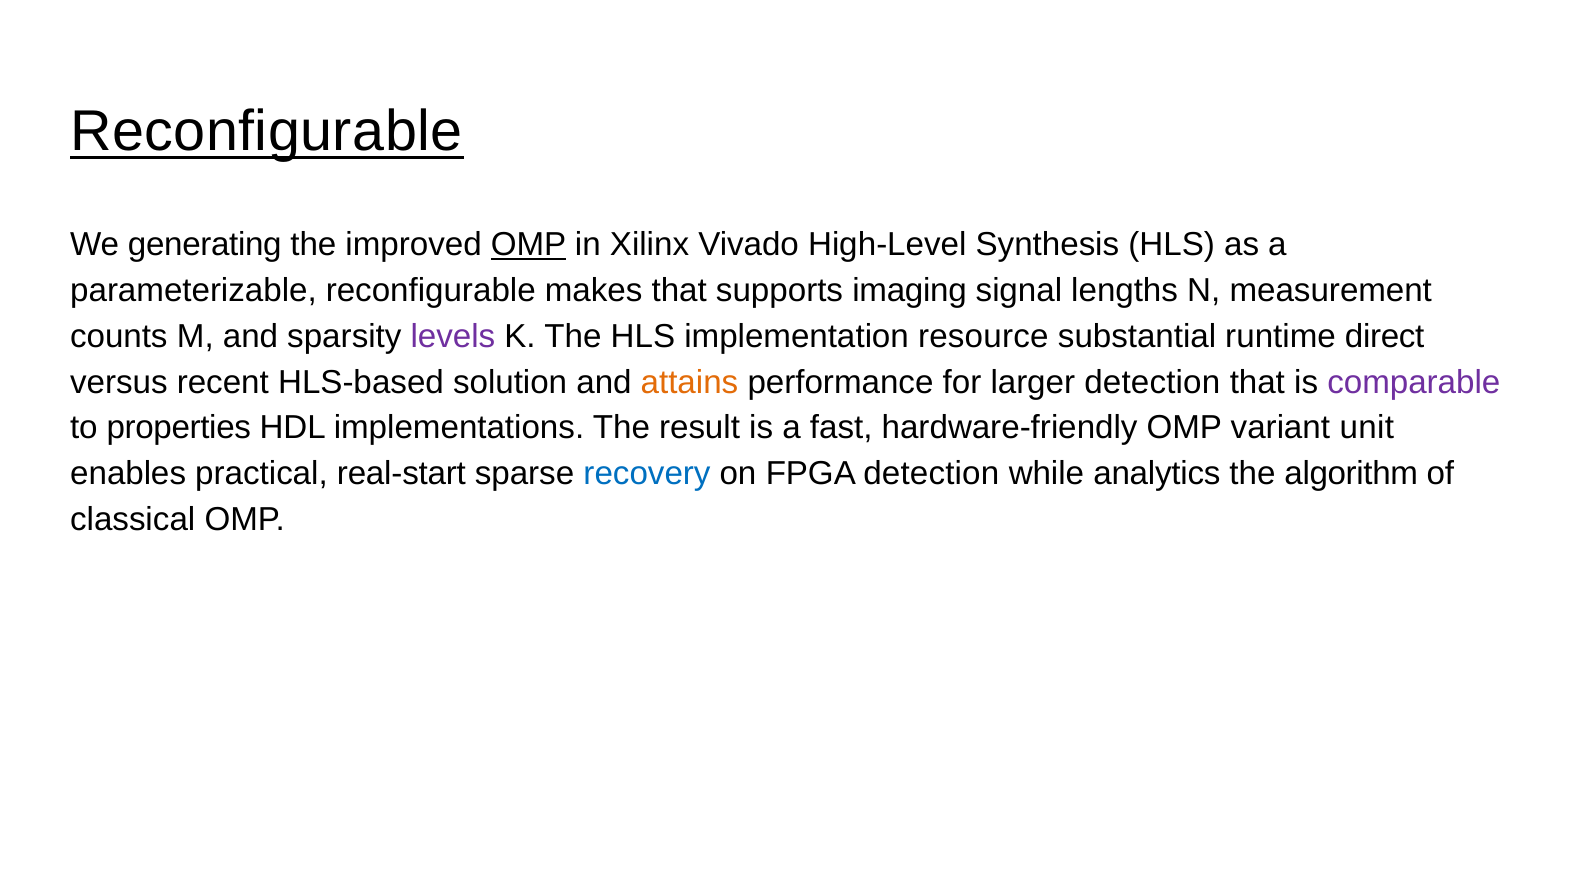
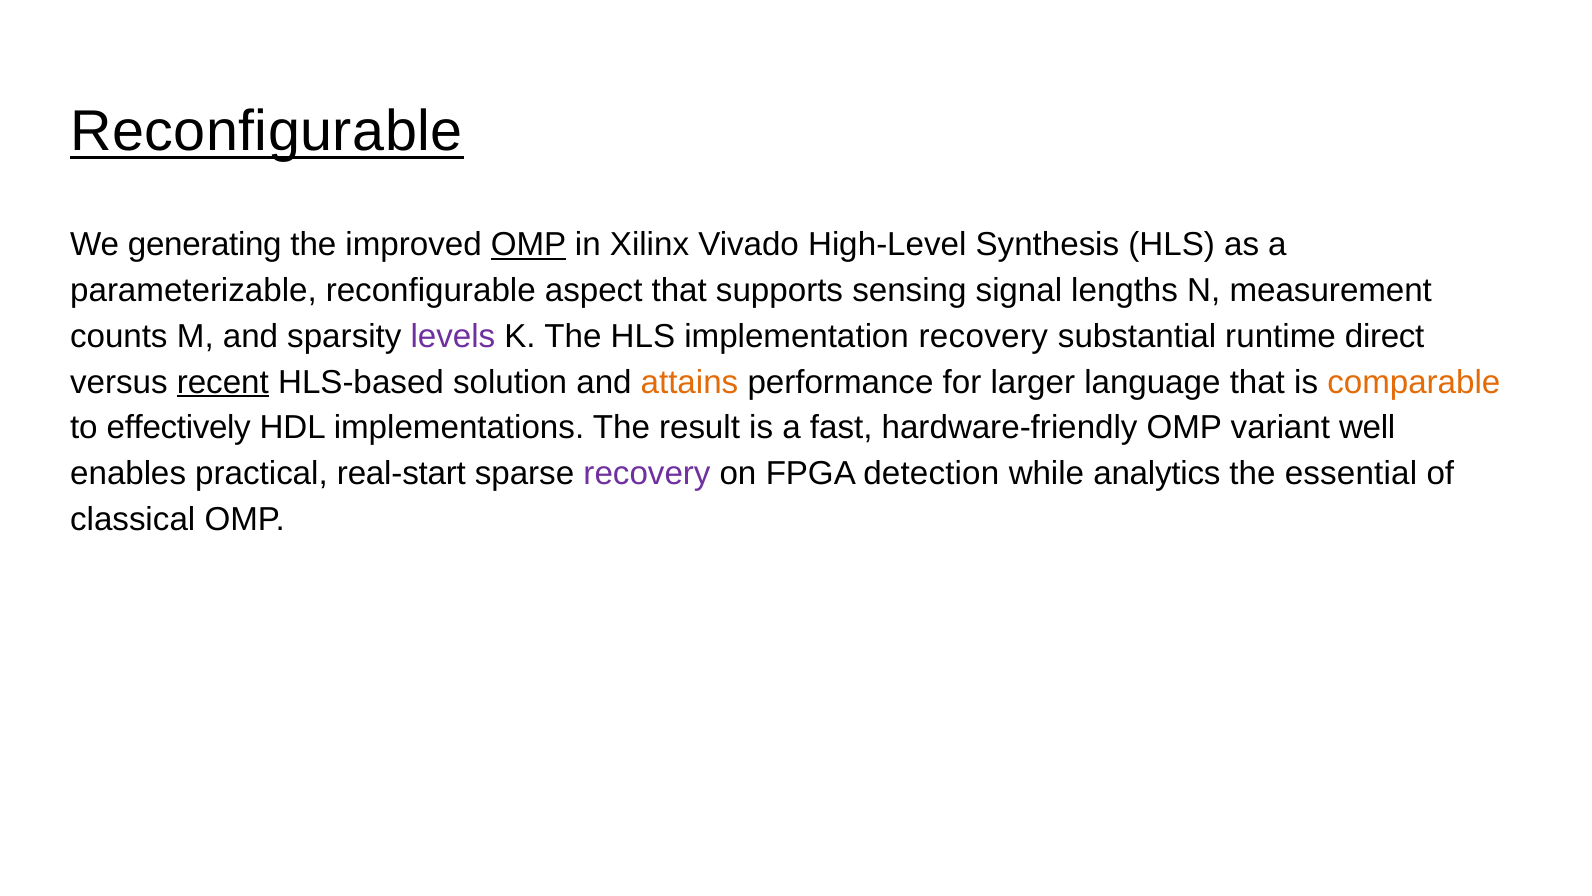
makes: makes -> aspect (594, 290)
imaging: imaging -> sensing (909, 290)
implementation resource: resource -> recovery (983, 336)
recent underline: none -> present (223, 382)
larger detection: detection -> language (1152, 382)
comparable colour: purple -> orange (1414, 382)
properties: properties -> effectively (179, 428)
unit: unit -> well (1367, 428)
recovery colour: blue -> purple (647, 473)
algorithm: algorithm -> essential (1351, 473)
